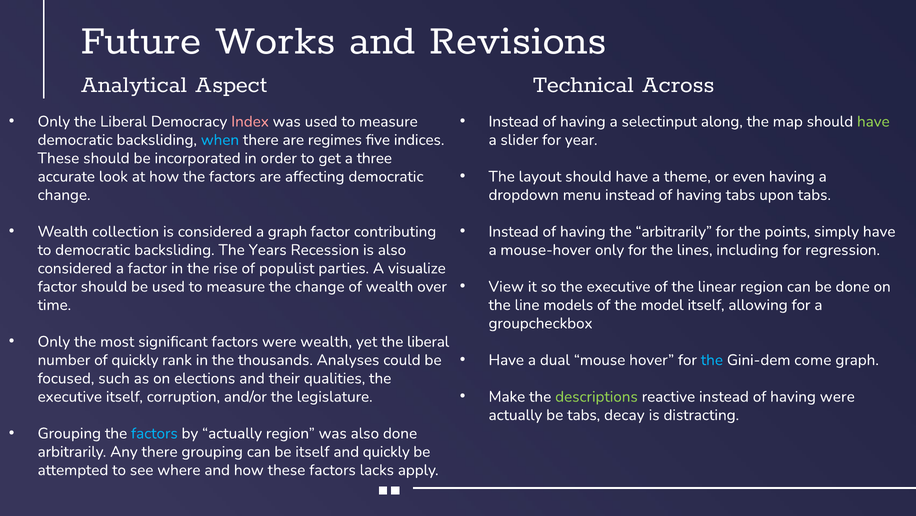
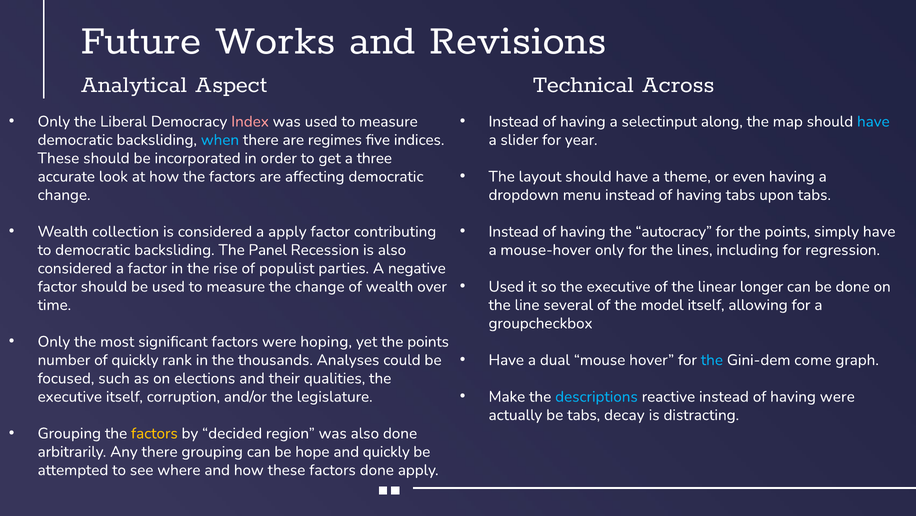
have colour: light green -> light blue (873, 121)
a graph: graph -> apply (287, 231)
the arbitrarily: arbitrarily -> autocracy (674, 231)
Years: Years -> Panel (268, 250)
visualize: visualize -> negative (417, 268)
View: View -> Used (506, 286)
linear region: region -> longer (762, 286)
models: models -> several (568, 305)
were wealth: wealth -> hoping (326, 341)
yet the liberal: liberal -> points (428, 341)
descriptions colour: light green -> light blue (596, 396)
factors colour: light blue -> yellow (154, 433)
by actually: actually -> decided (232, 433)
be itself: itself -> hope (312, 451)
factors lacks: lacks -> done (377, 469)
